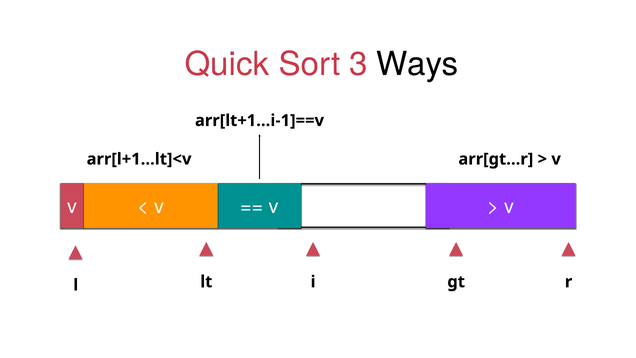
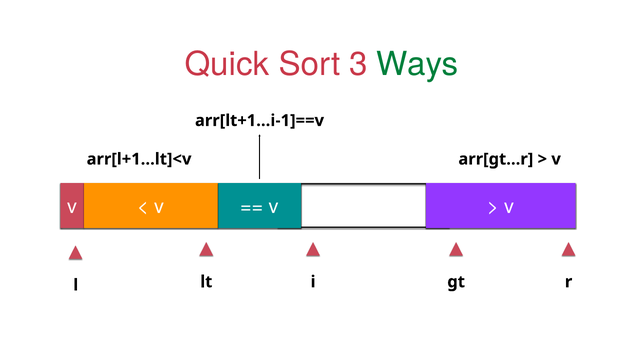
Ways colour: black -> green (417, 64)
